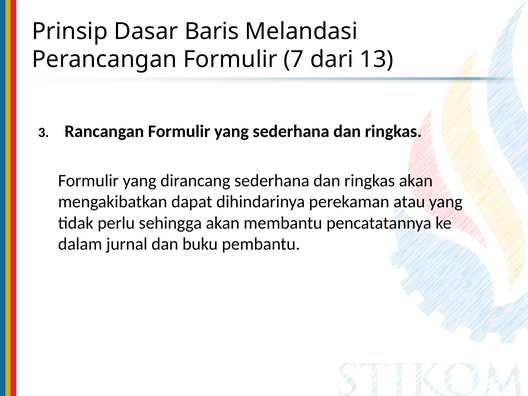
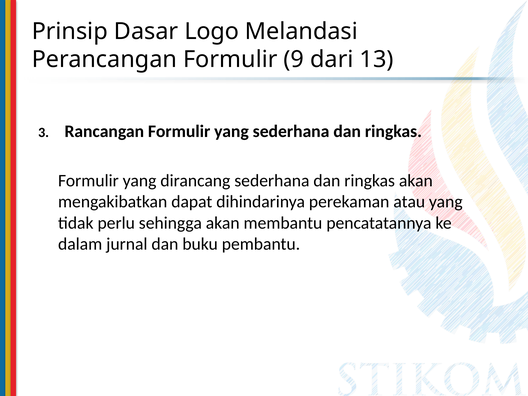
Baris: Baris -> Logo (212, 31)
7: 7 -> 9 (294, 60)
